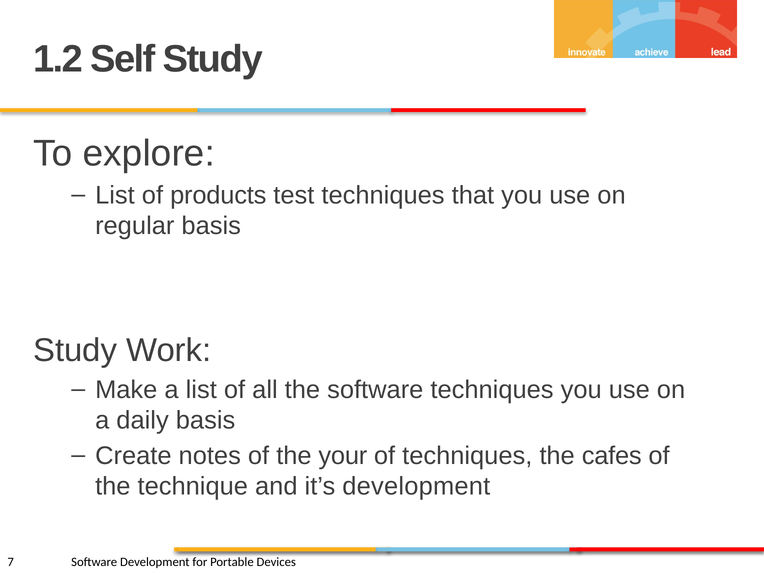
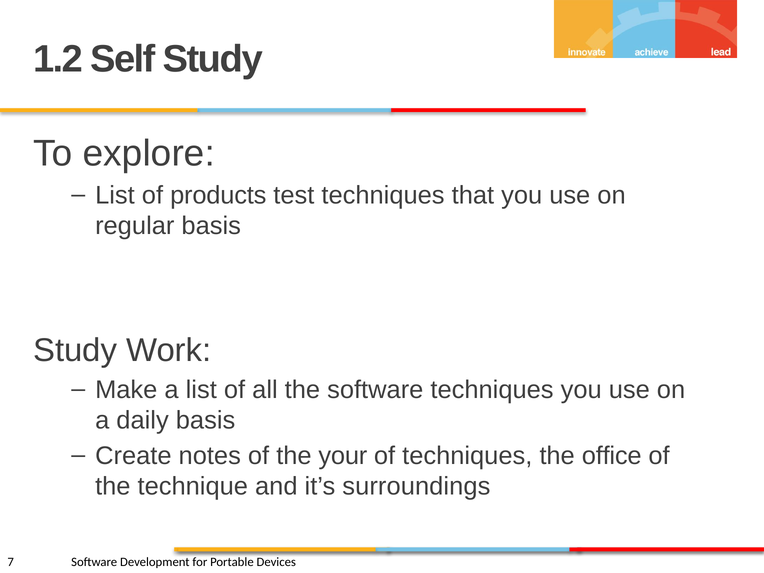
cafes: cafes -> office (612, 456)
it’s development: development -> surroundings (416, 487)
